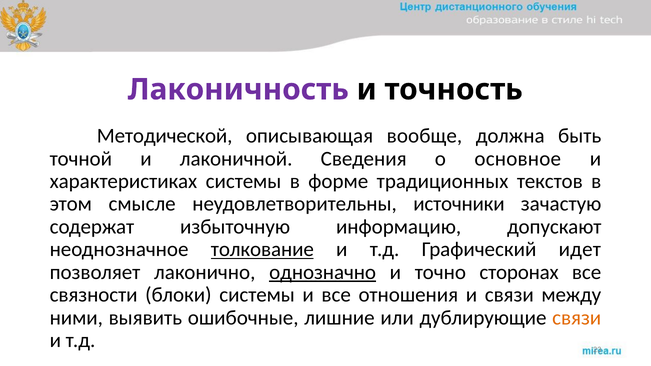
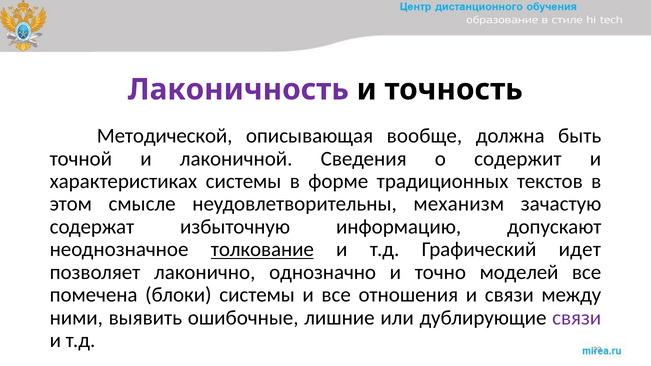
основное: основное -> содержит (518, 159)
источники: источники -> механизм (459, 204)
однозначно underline: present -> none (323, 272)
сторонах: сторонах -> моделей (519, 272)
связности: связности -> помечена (94, 295)
связи colour: orange -> purple (577, 318)
